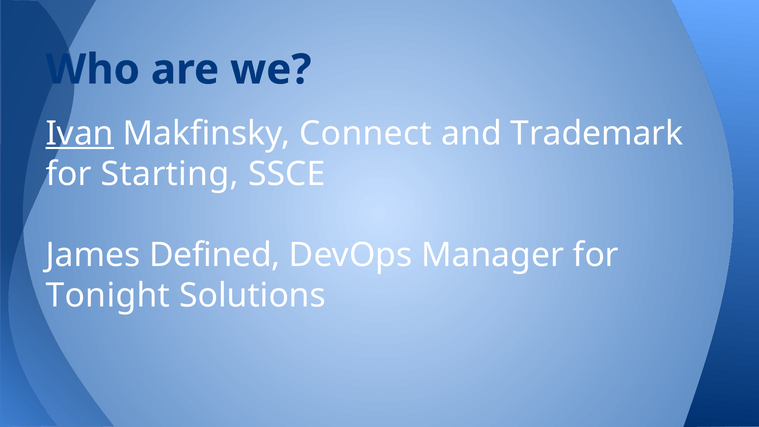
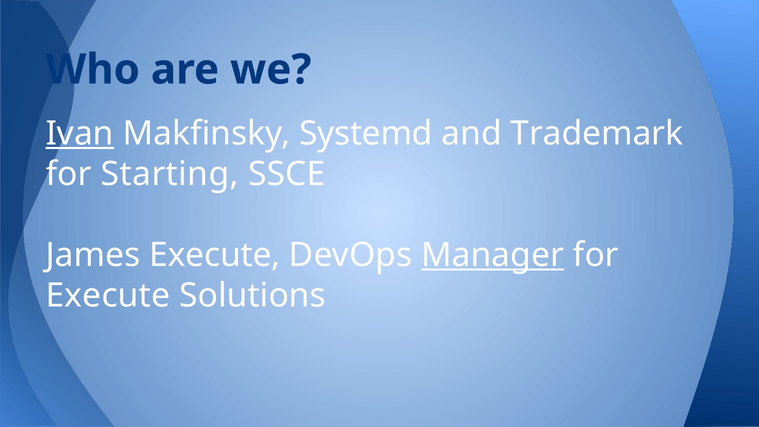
Connect: Connect -> Systemd (366, 133)
James Defined: Defined -> Execute (215, 255)
Manager underline: none -> present (493, 255)
Tonight: Tonight -> Execute (108, 295)
